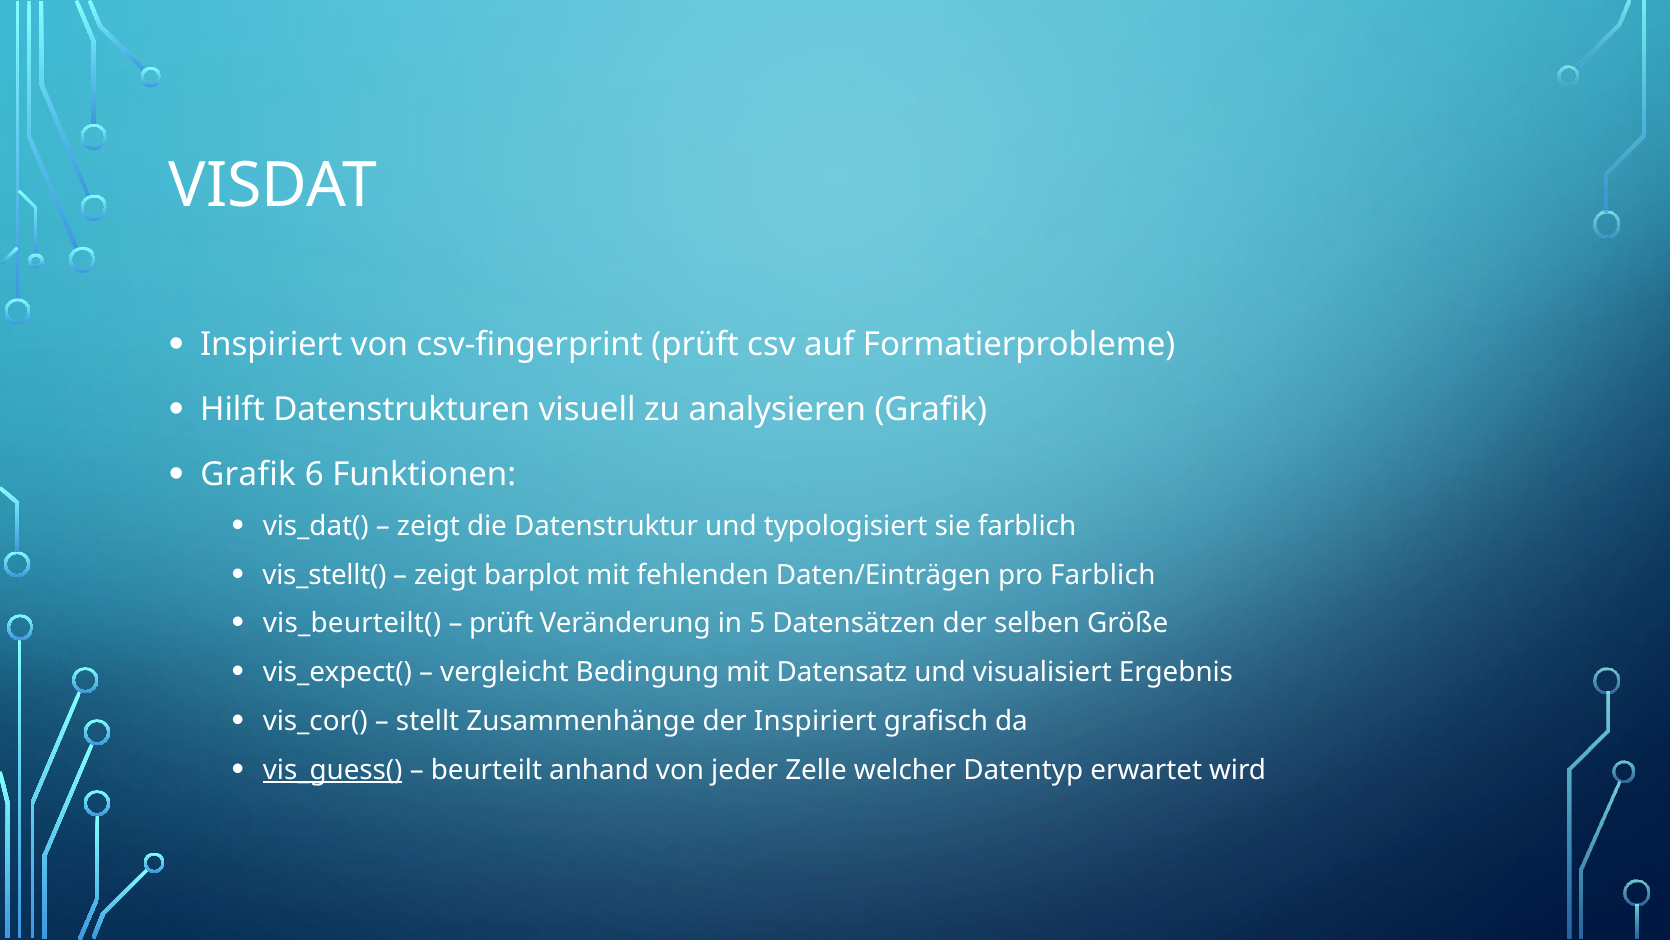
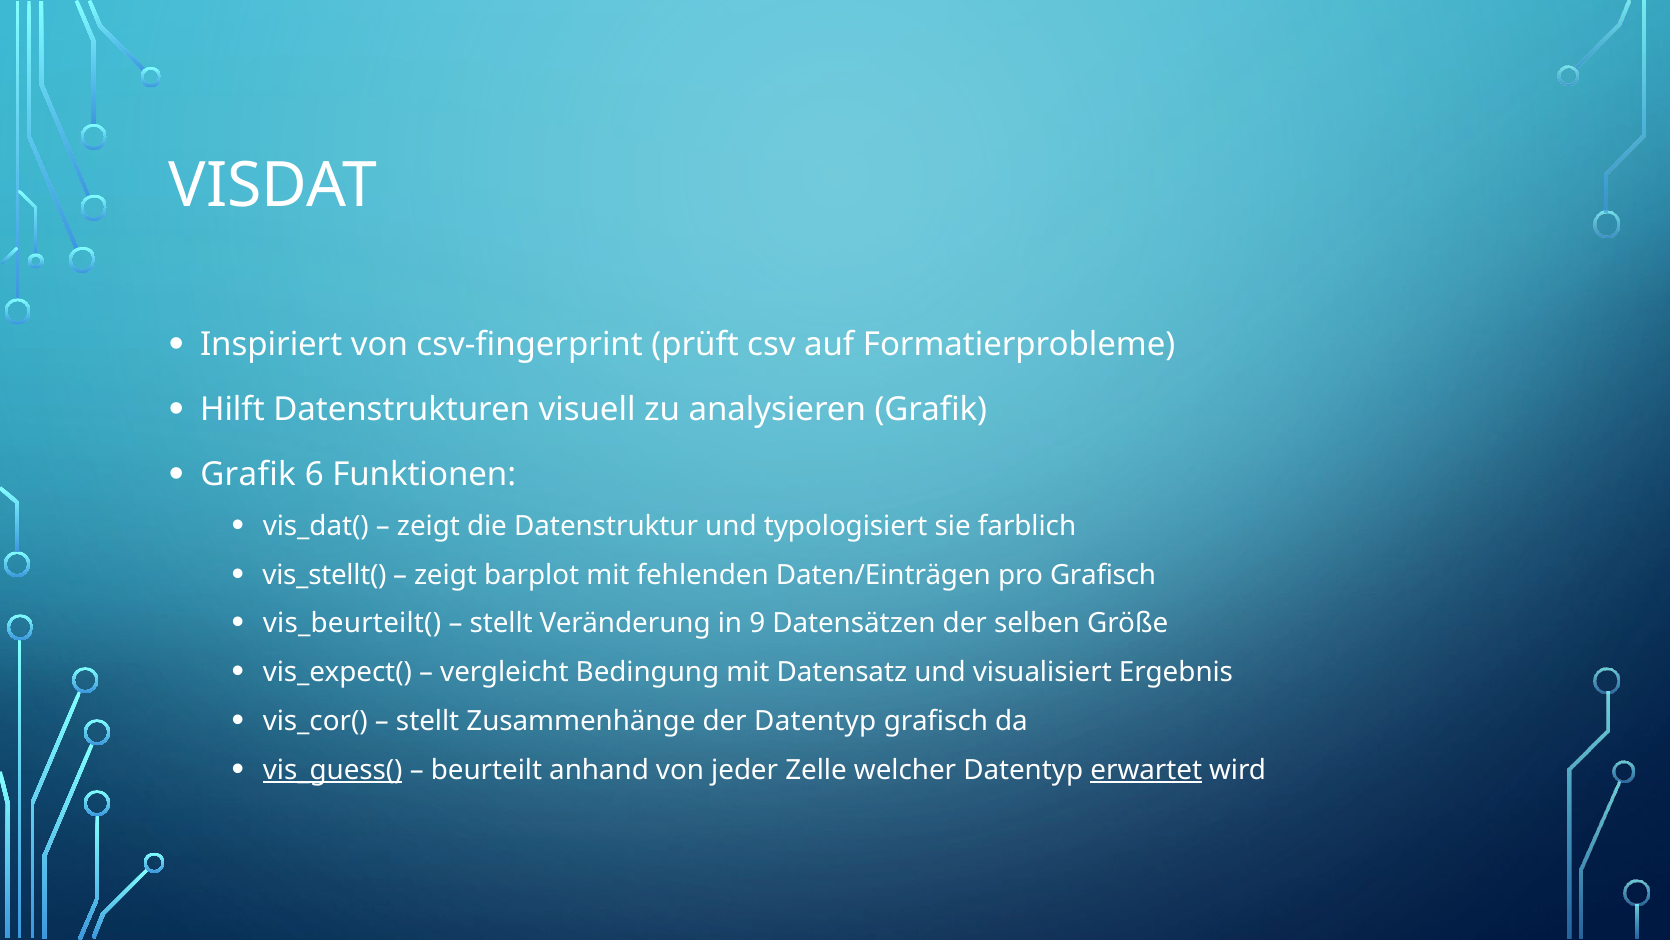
pro Farblich: Farblich -> Grafisch (1103, 575)
prüft: prüft -> stellt (501, 623)
5: 5 -> 9 (757, 623)
der Inspiriert: Inspiriert -> Datentyp (815, 721)
erwartet underline: none -> present (1146, 769)
